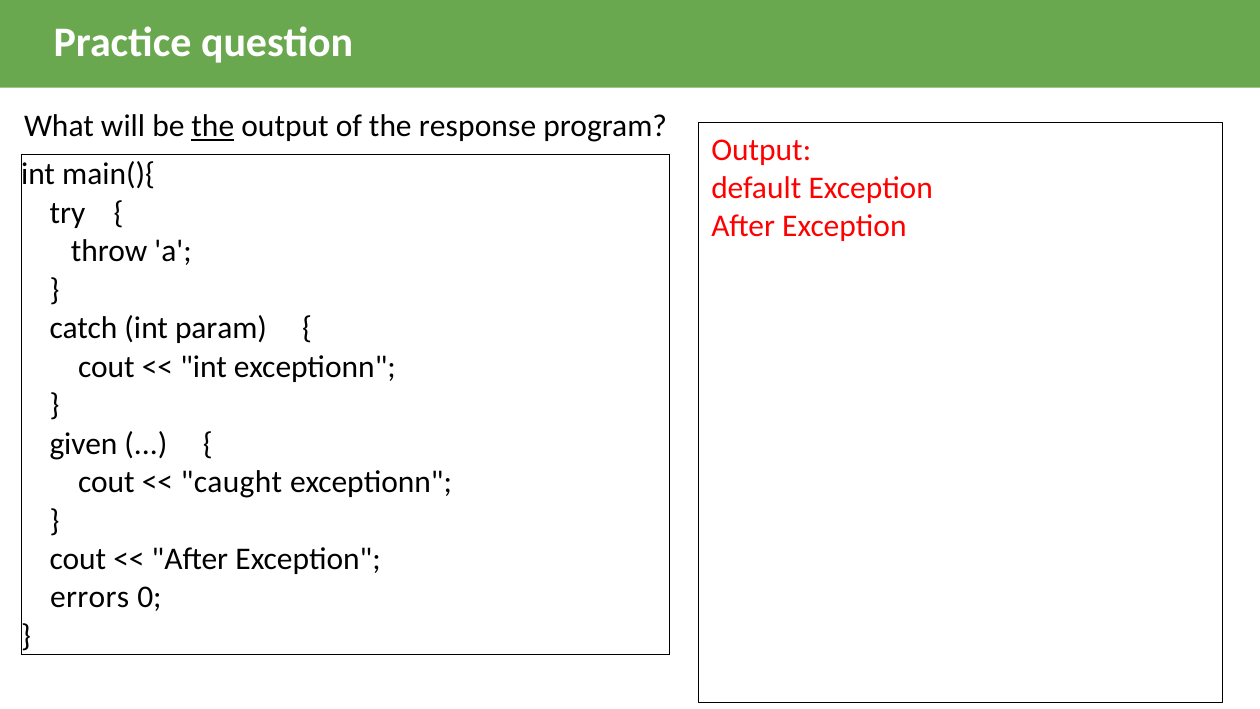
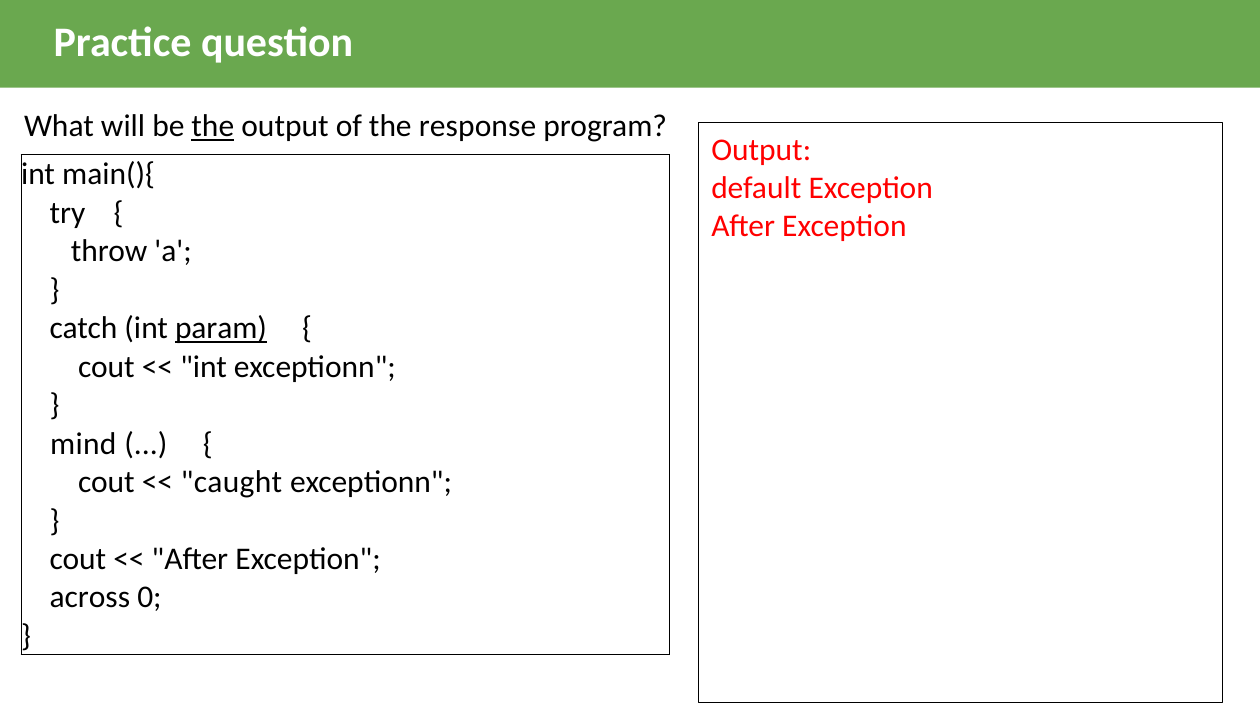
param underline: none -> present (221, 328)
given: given -> mind (83, 444)
errors: errors -> across (90, 597)
